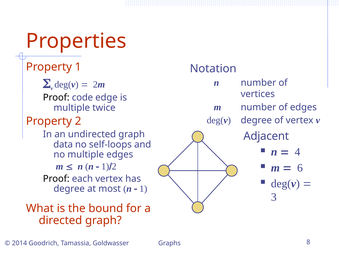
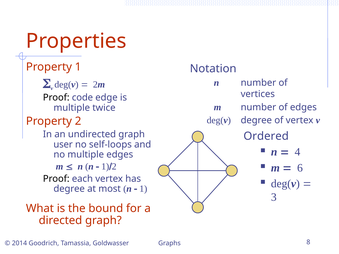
Adjacent: Adjacent -> Ordered (266, 136)
data: data -> user (63, 145)
